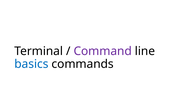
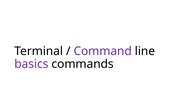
basics colour: blue -> purple (31, 64)
